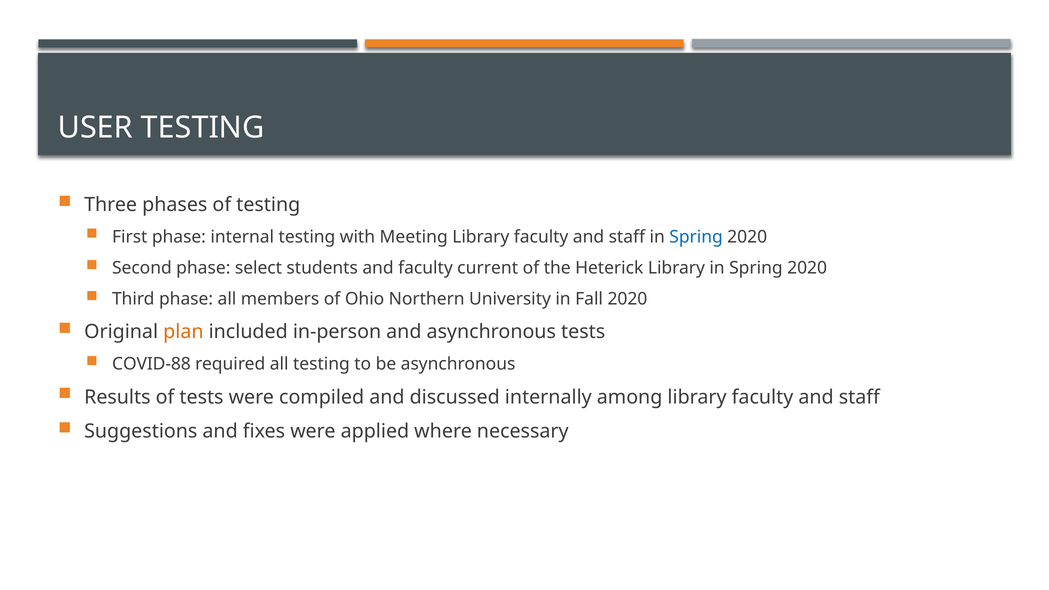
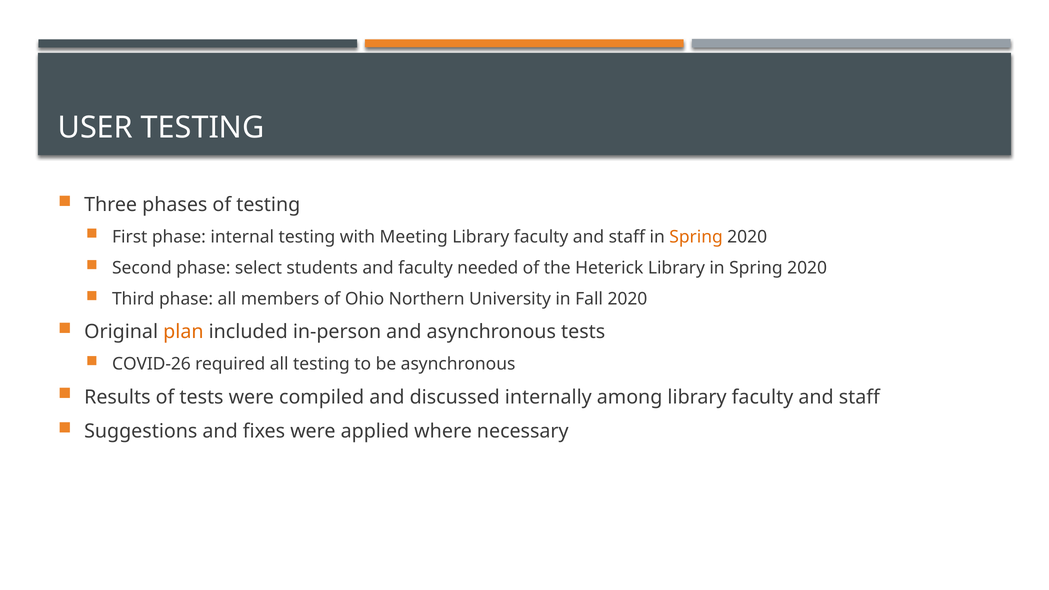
Spring colour: blue -> orange (696, 237)
current: current -> needed (488, 268)
COVID-88: COVID-88 -> COVID-26 (151, 364)
